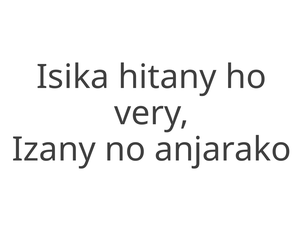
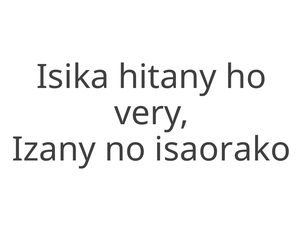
anjarako: anjarako -> isaorako (223, 150)
